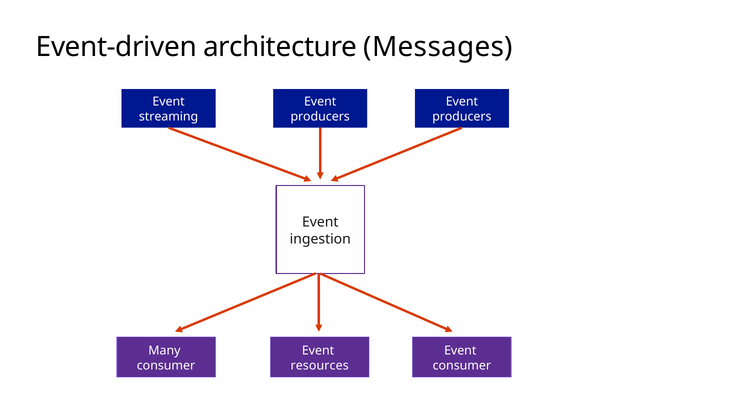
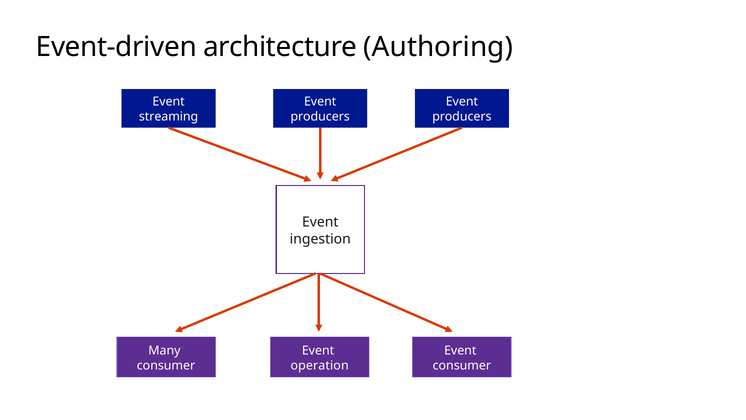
Messages: Messages -> Authoring (438, 47)
resources: resources -> operation (320, 365)
